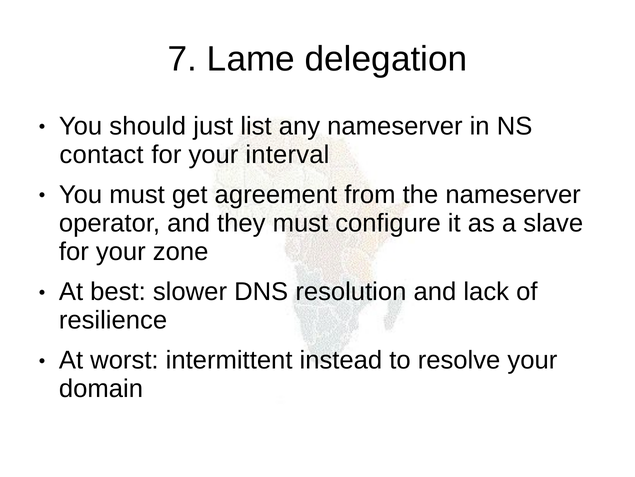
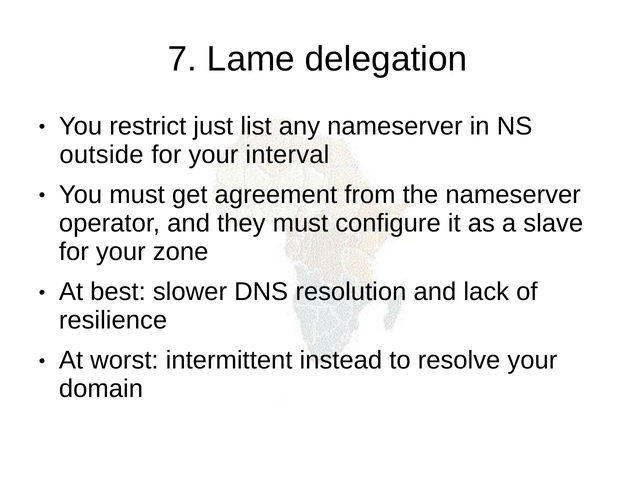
should: should -> restrict (148, 126)
contact: contact -> outside (102, 155)
